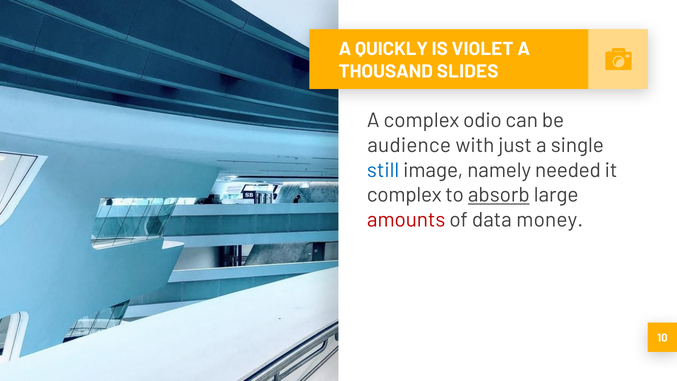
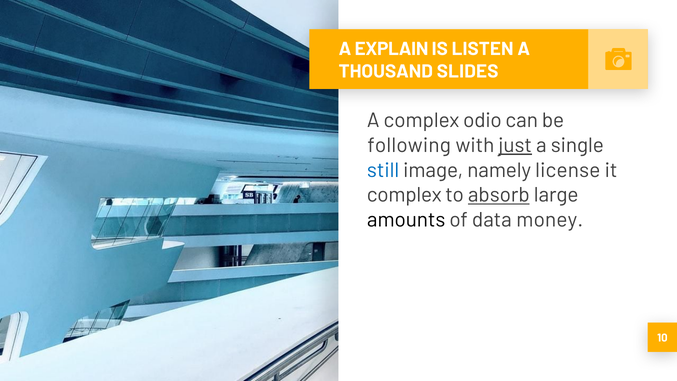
QUICKLY: QUICKLY -> EXPLAIN (392, 49)
VIOLET: VIOLET -> LISTEN (483, 49)
audience: audience -> following (409, 145)
just underline: none -> present (515, 145)
needed: needed -> license (568, 170)
amounts colour: red -> black (406, 220)
